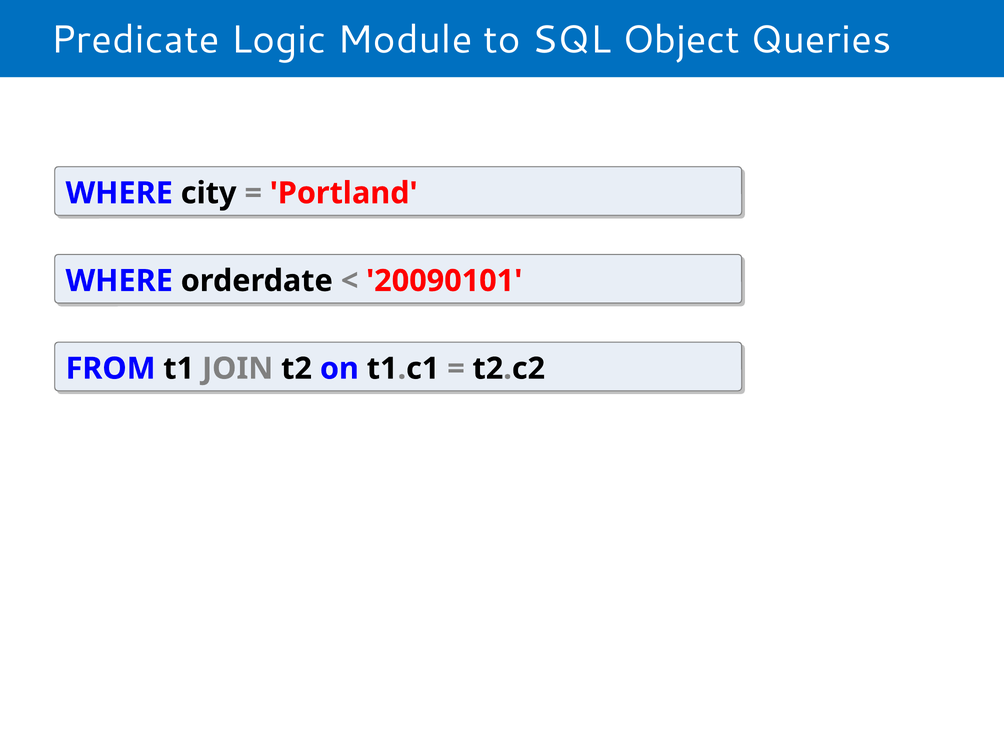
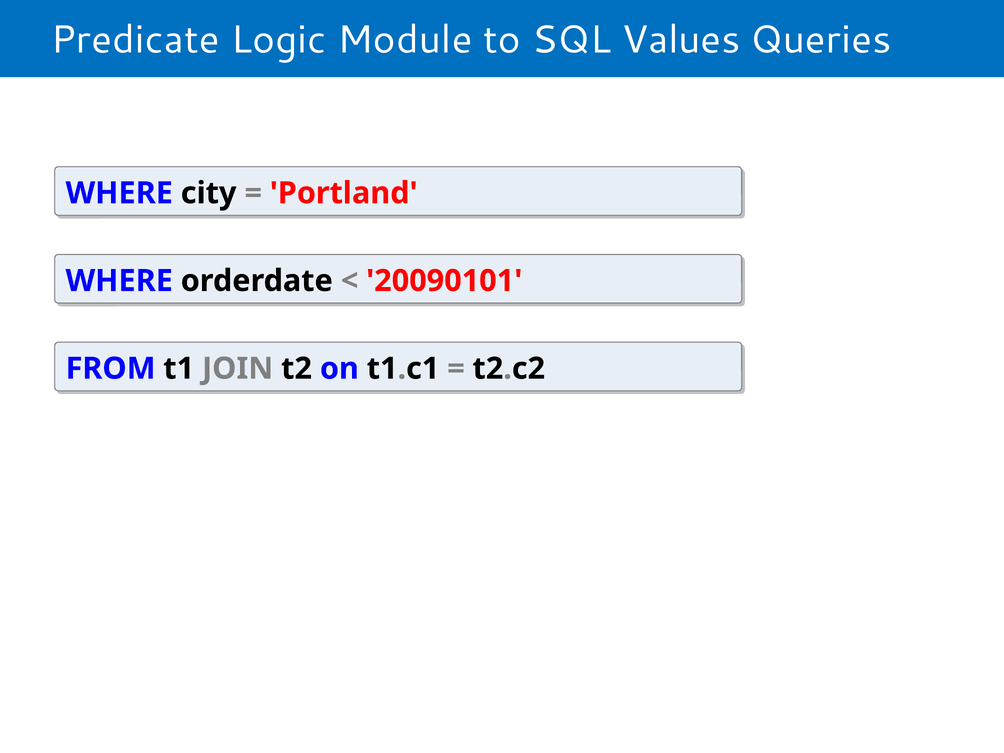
Object: Object -> Values (681, 40)
